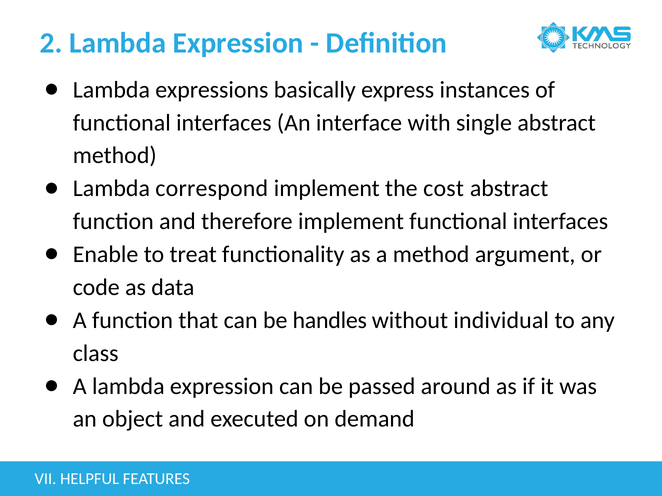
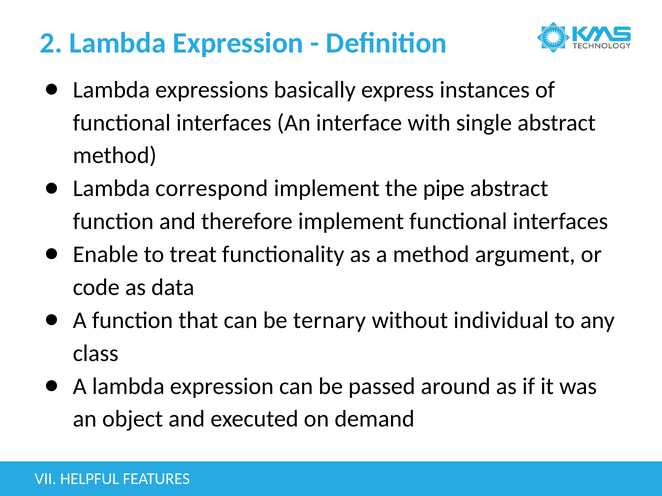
cost: cost -> pipe (444, 189)
handles: handles -> ternary (329, 321)
